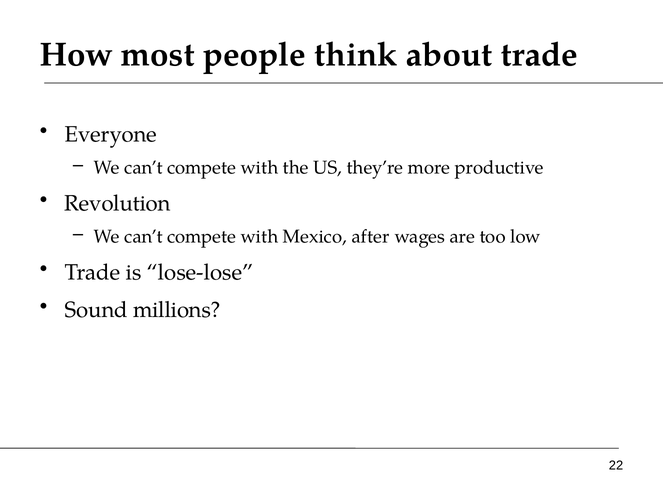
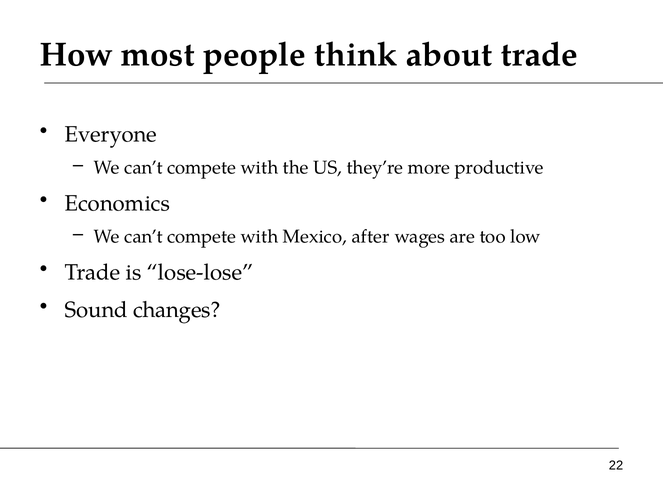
Revolution: Revolution -> Economics (117, 203)
millions: millions -> changes (177, 309)
